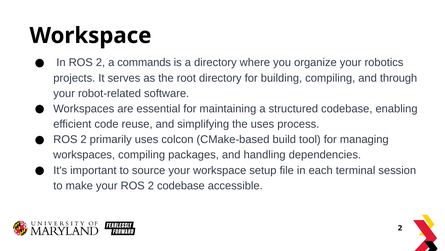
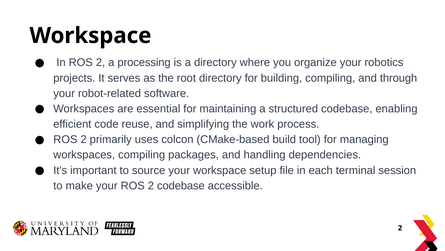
commands: commands -> processing (144, 62)
the uses: uses -> work (262, 124)
